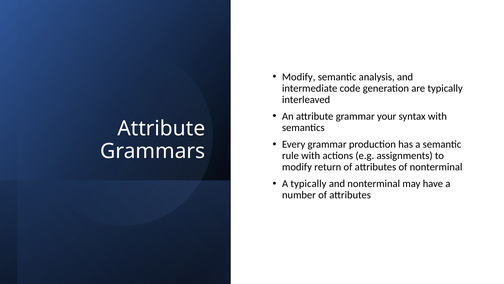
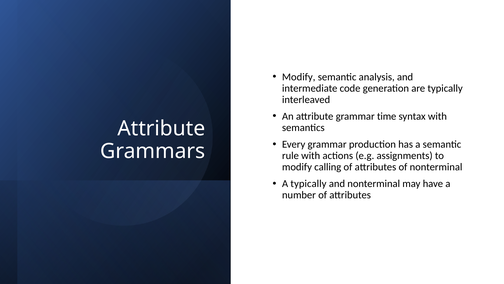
your: your -> time (387, 116)
return: return -> calling (328, 167)
